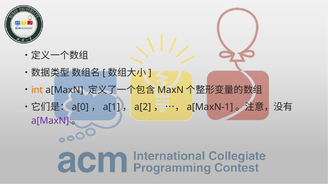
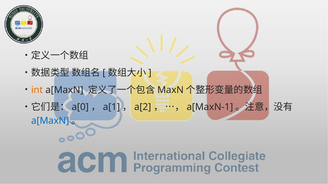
a[MaxN colour: purple -> blue (50, 121)
